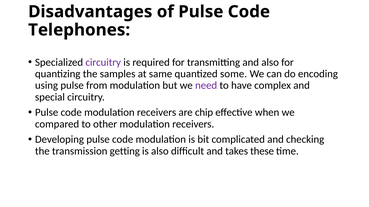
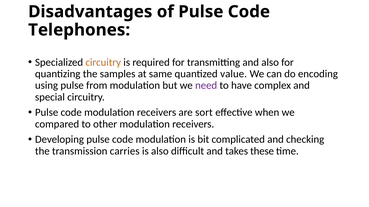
circuitry colour: purple -> orange (103, 62)
some: some -> value (234, 74)
chip: chip -> sort (204, 113)
getting: getting -> carries (125, 151)
